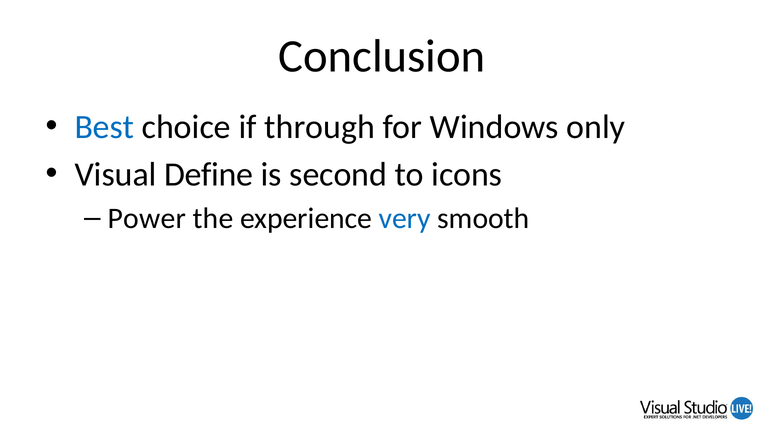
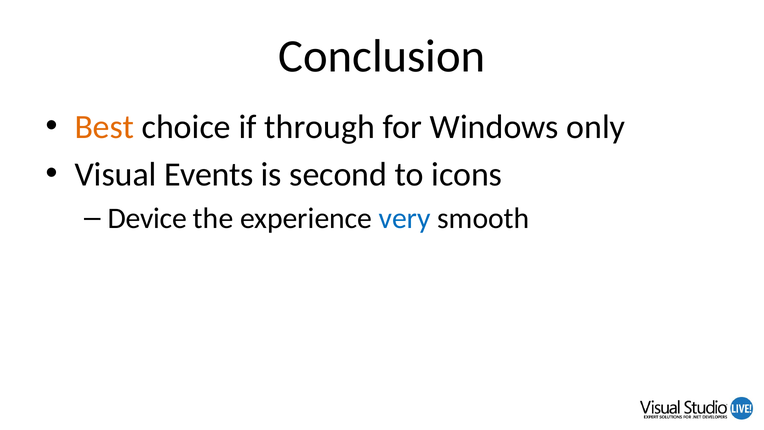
Best colour: blue -> orange (104, 127)
Define: Define -> Events (209, 174)
Power: Power -> Device (147, 218)
